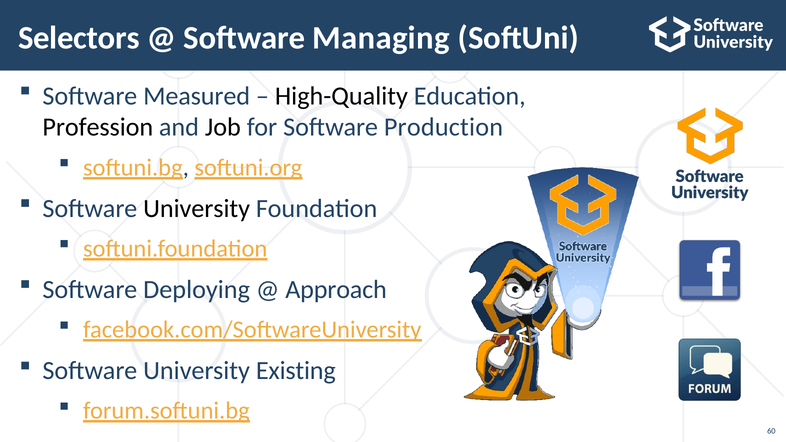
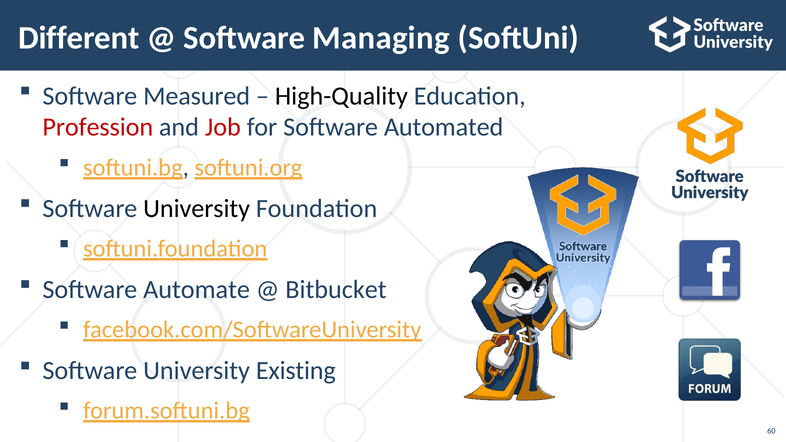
Selectors: Selectors -> Different (79, 38)
Profession colour: black -> red (98, 127)
Job colour: black -> red (223, 127)
Production: Production -> Automated (444, 127)
Deploying: Deploying -> Automate (197, 290)
Approach: Approach -> Bitbucket (336, 290)
